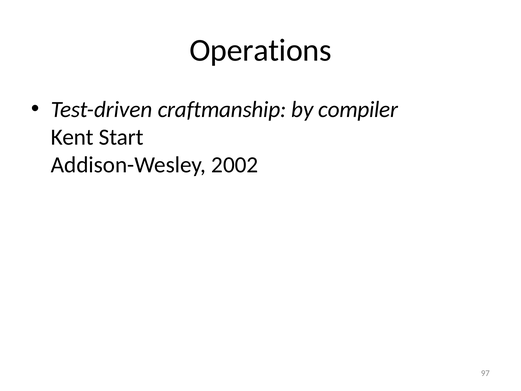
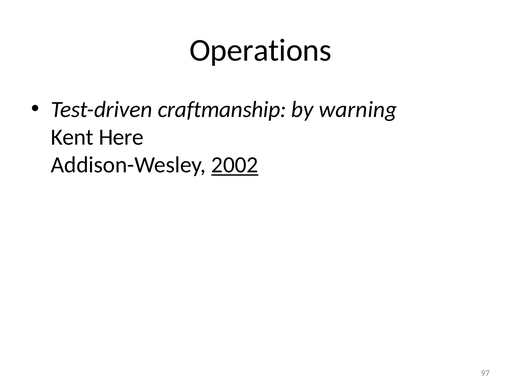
compiler: compiler -> warning (358, 109)
Start: Start -> Here (121, 137)
2002 underline: none -> present (235, 165)
